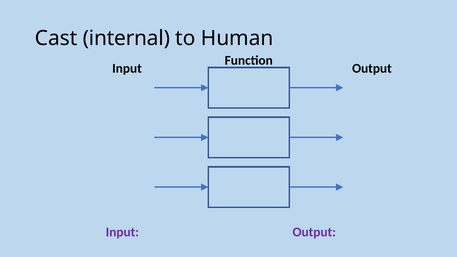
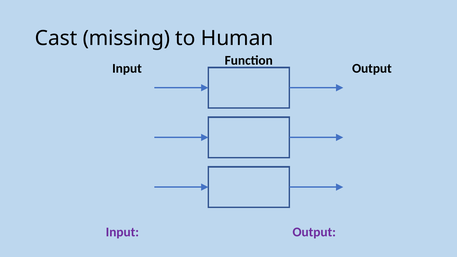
internal: internal -> missing (126, 38)
